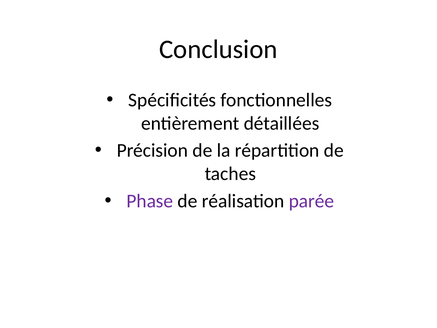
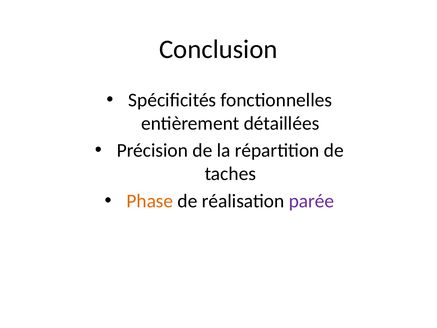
Phase colour: purple -> orange (150, 201)
